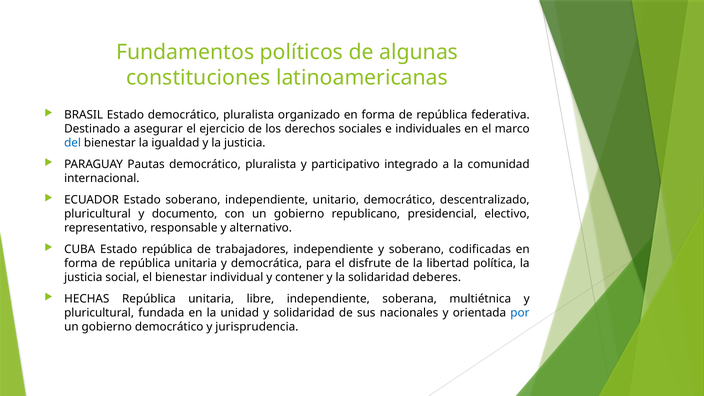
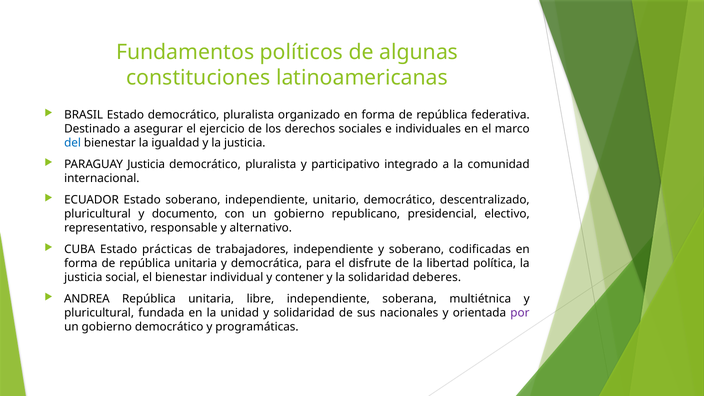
PARAGUAY Pautas: Pautas -> Justicia (146, 164)
Estado república: república -> prácticas (167, 249)
HECHAS: HECHAS -> ANDREA (87, 299)
por colour: blue -> purple (520, 313)
jurisprudencia: jurisprudencia -> programáticas (257, 327)
